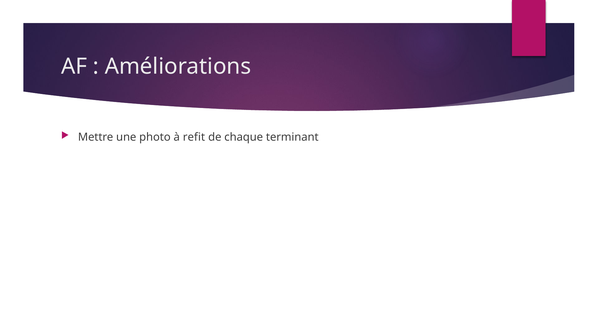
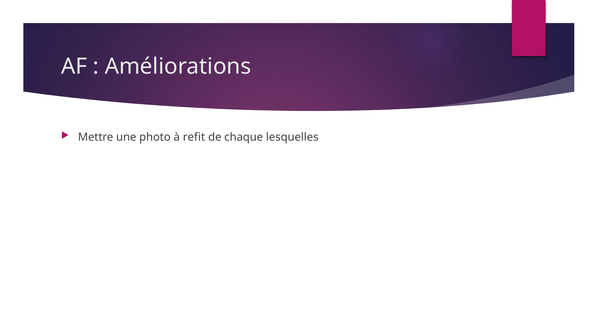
terminant: terminant -> lesquelles (292, 137)
